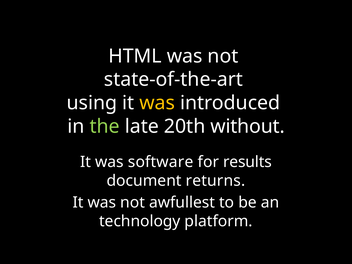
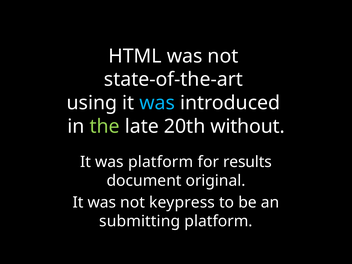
was colour: yellow -> light blue (157, 103)
was software: software -> platform (161, 162)
returns: returns -> original (216, 181)
awfullest: awfullest -> keypress (182, 203)
technology: technology -> submitting (140, 221)
